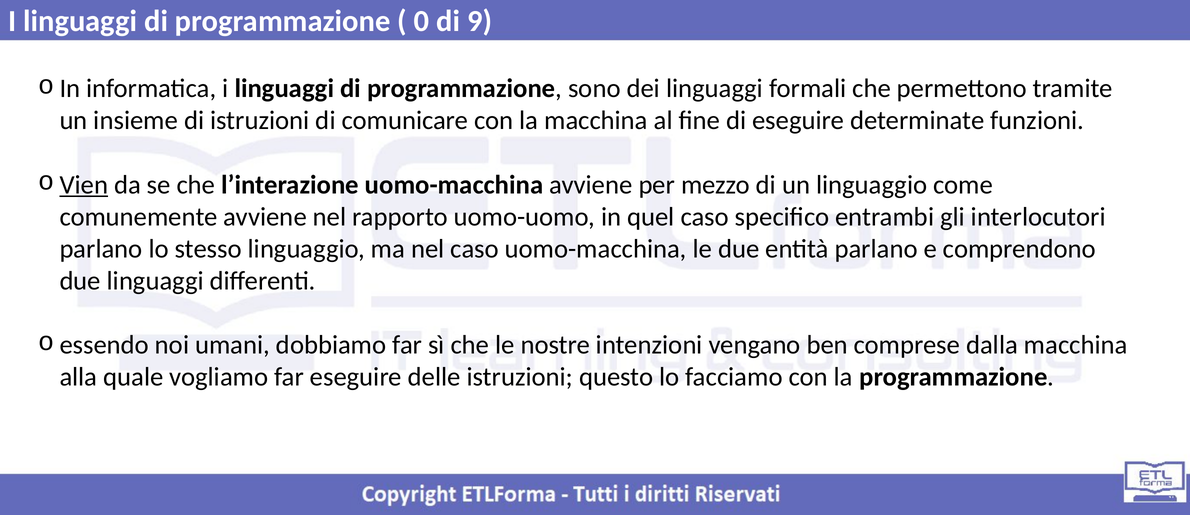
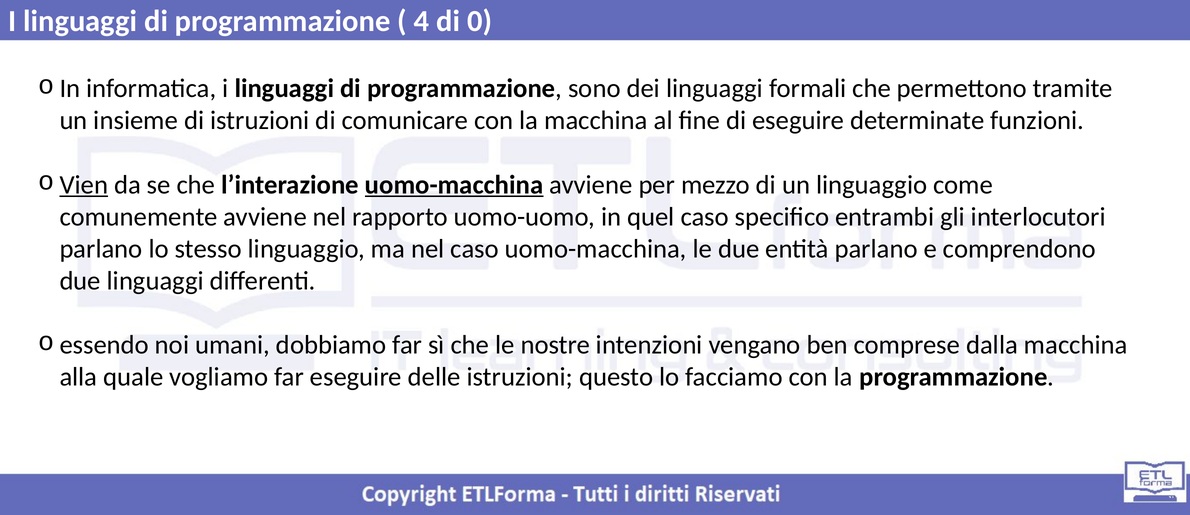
0: 0 -> 4 (422, 21)
9: 9 -> 0 (480, 21)
uomo-macchina underline: none -> present (454, 185)
